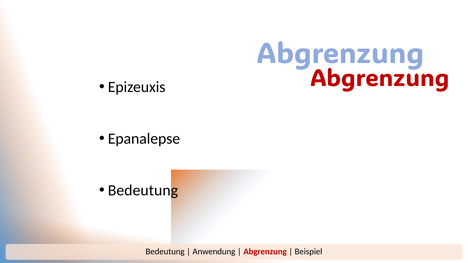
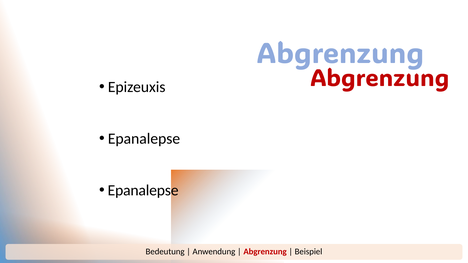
Bedeutung: Bedeutung -> Epanalepse (143, 191)
